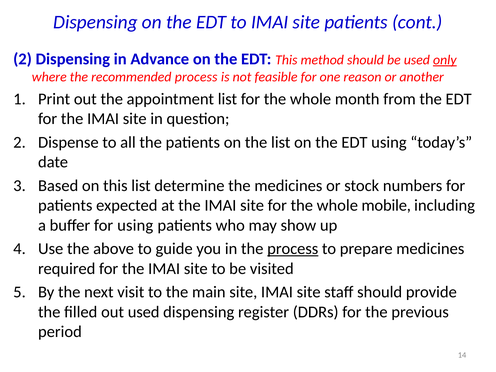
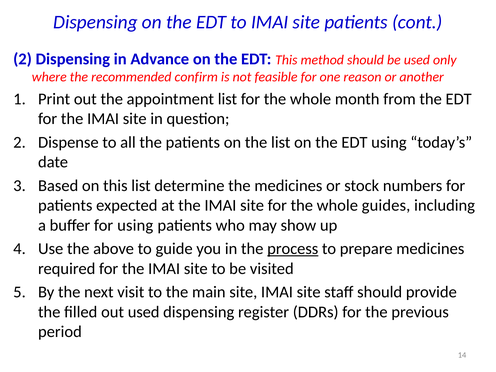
only underline: present -> none (445, 60)
recommended process: process -> confirm (196, 77)
mobile: mobile -> guides (386, 205)
